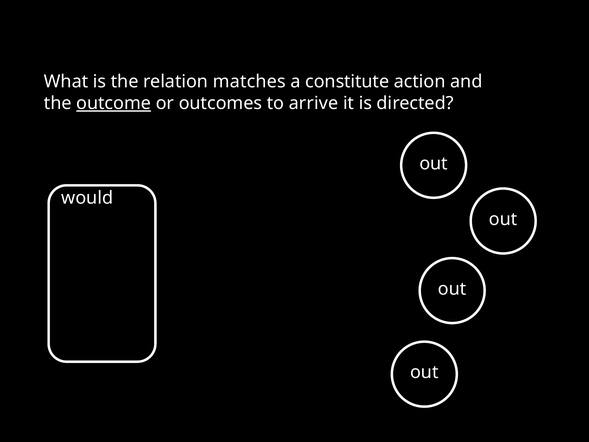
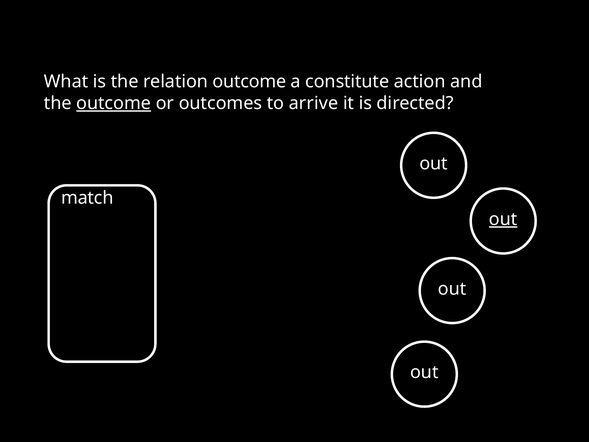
relation matches: matches -> outcome (249, 82)
would: would -> match (87, 198)
out underline: none -> present (503, 219)
